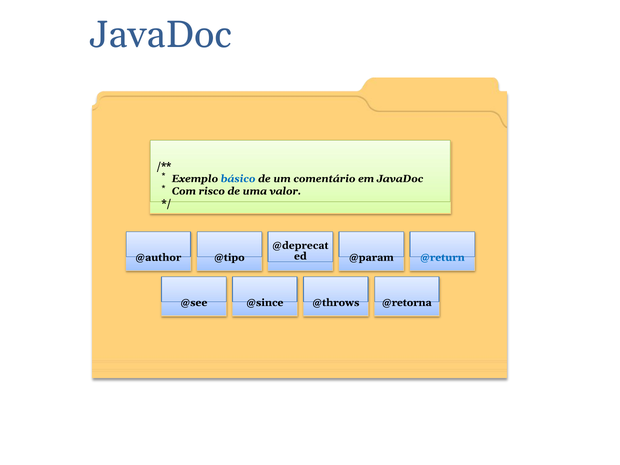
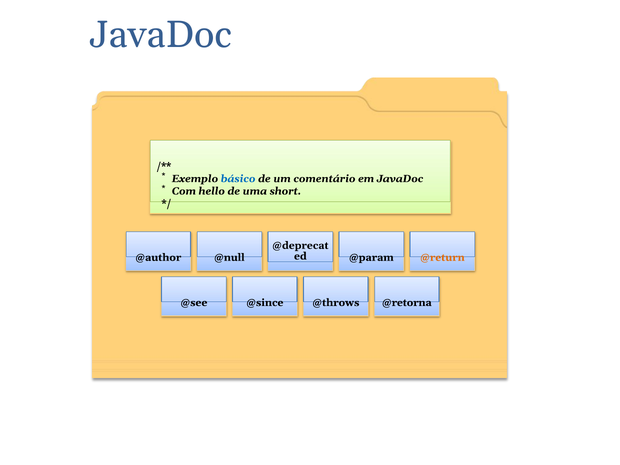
risco: risco -> hello (212, 191)
valor: valor -> short (285, 191)
@return colour: blue -> orange (442, 257)
@tipo: @tipo -> @null (229, 257)
